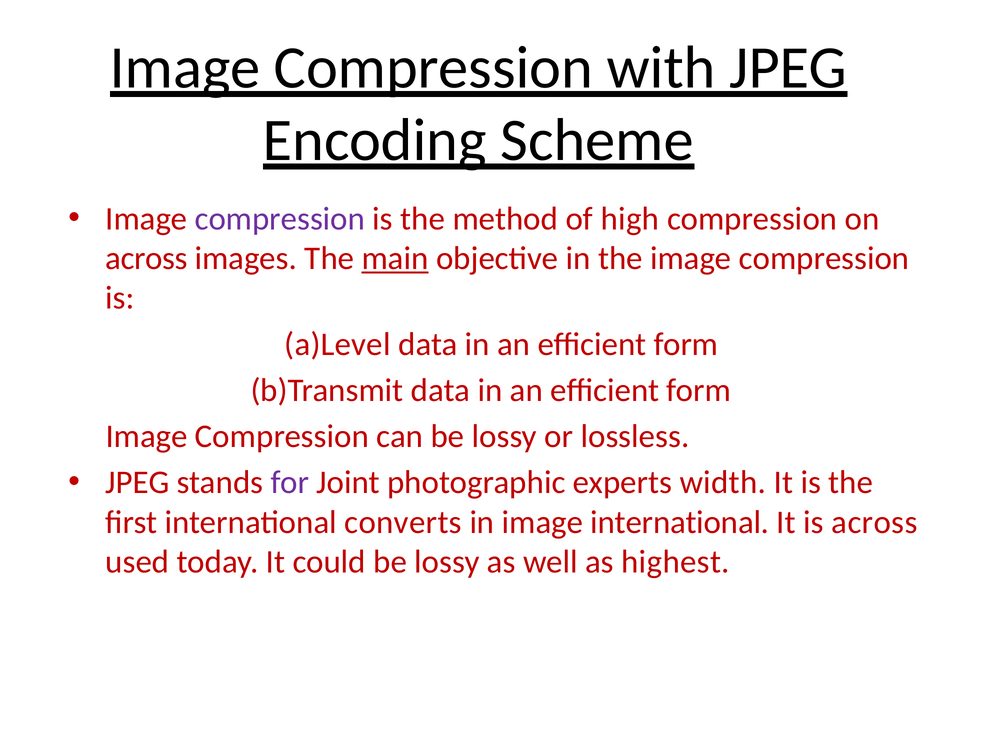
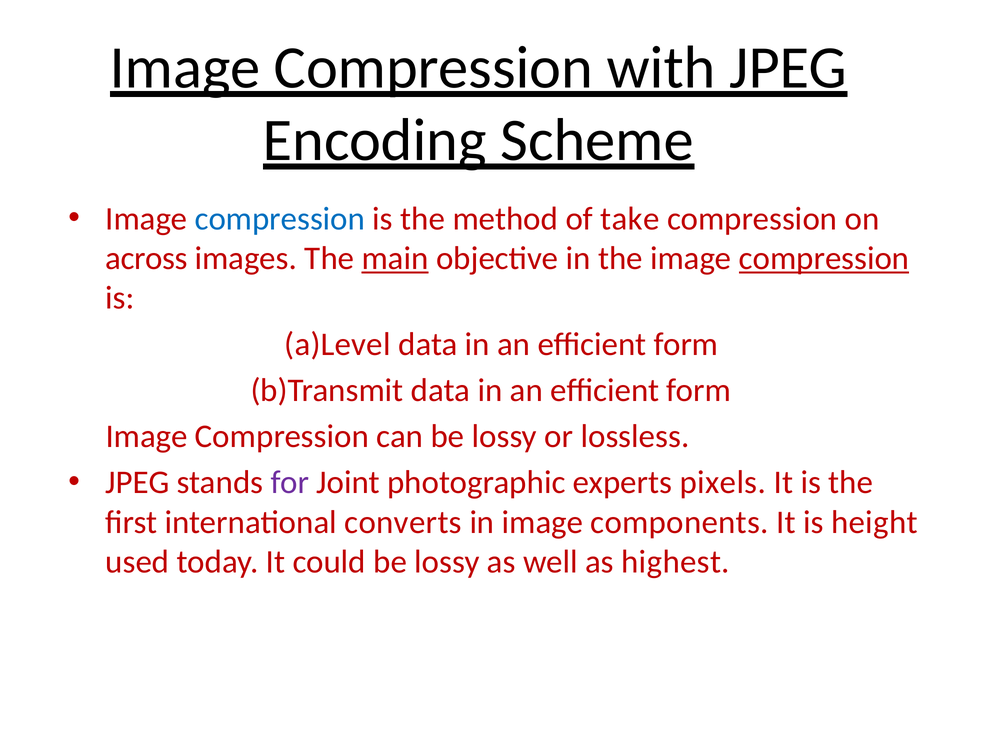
compression colour: purple -> blue (280, 219)
high: high -> take (630, 219)
compression underline: none -> present (824, 258)
width: width -> pixels (723, 482)
image international: international -> components (680, 522)
is across: across -> height (875, 522)
